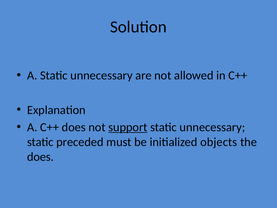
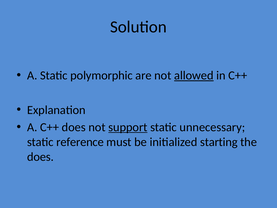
A Static unnecessary: unnecessary -> polymorphic (102, 75)
allowed underline: none -> present (194, 75)
preceded: preceded -> reference (80, 142)
objects: objects -> starting (219, 142)
